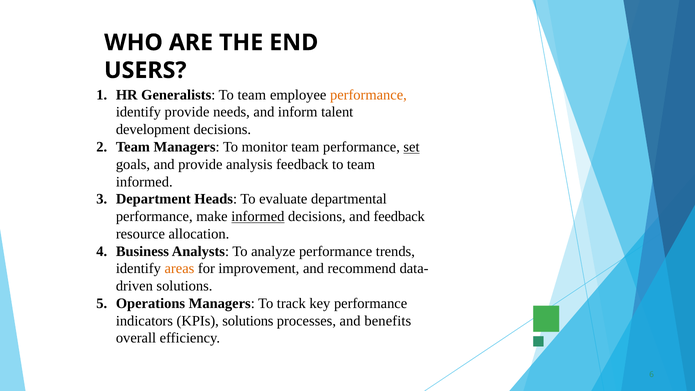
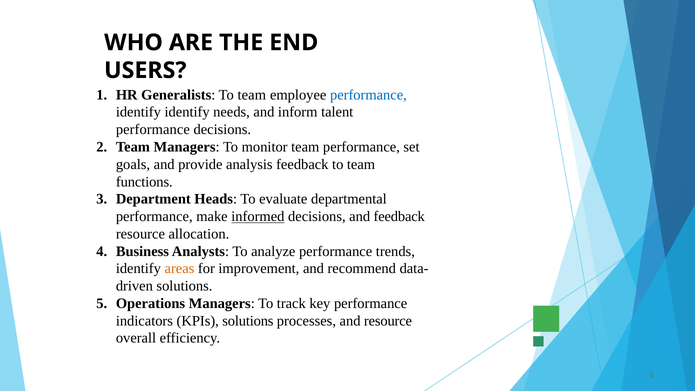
performance colour: orange -> blue (368, 95)
identify provide: provide -> identify (187, 112)
development: development -> performance (153, 130)
set underline: present -> none (411, 147)
informed: informed -> functions (144, 182)
and benefits: benefits -> resource (388, 321)
